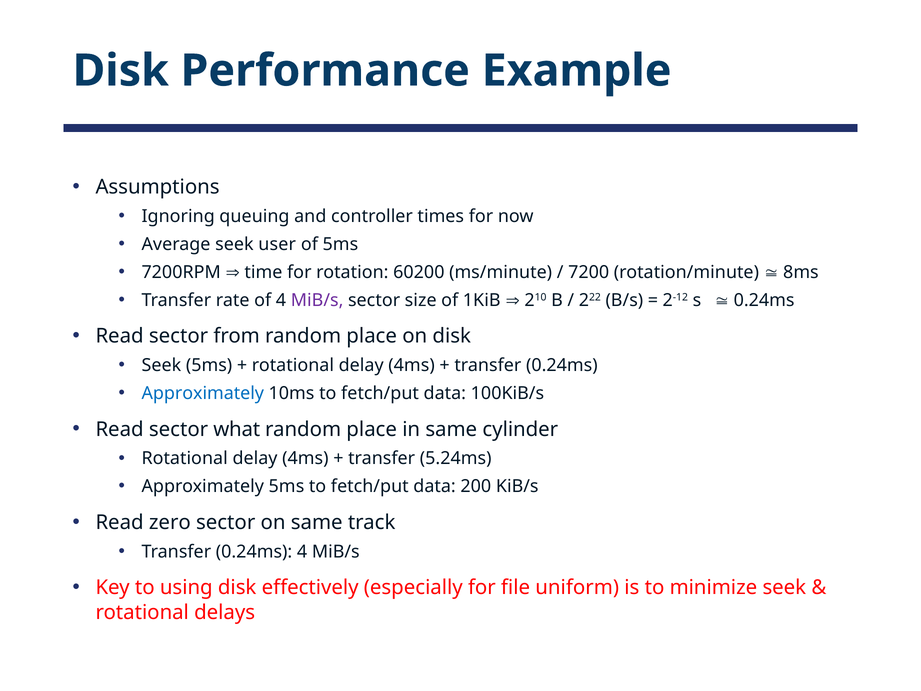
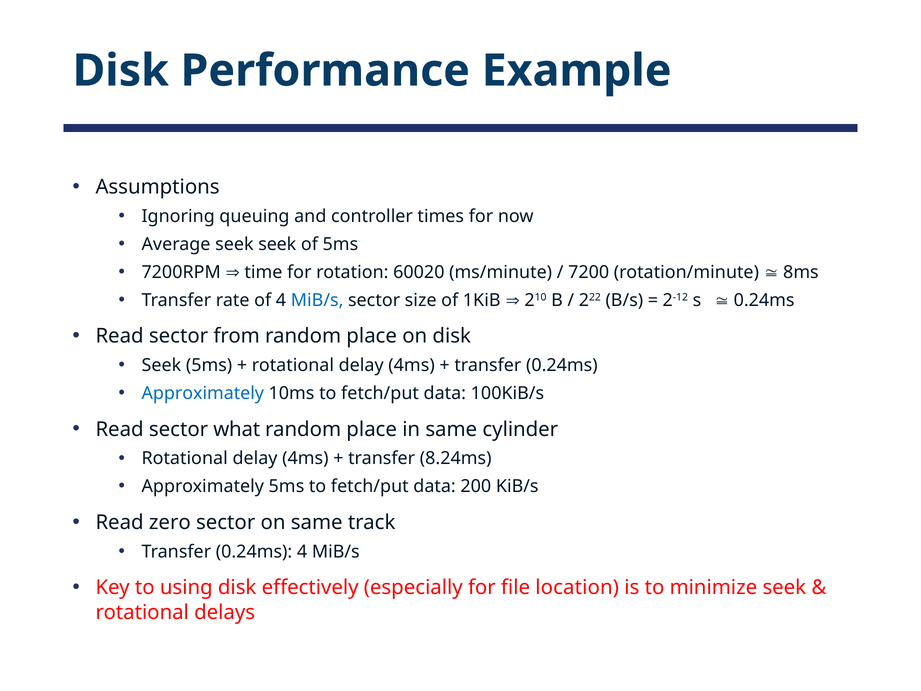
seek user: user -> seek (277, 244)
60200: 60200 -> 60020 (419, 272)
MiB/s colour: purple -> blue (317, 300)
5.24ms: 5.24ms -> 8.24ms (456, 458)
uniform: uniform -> location (577, 588)
